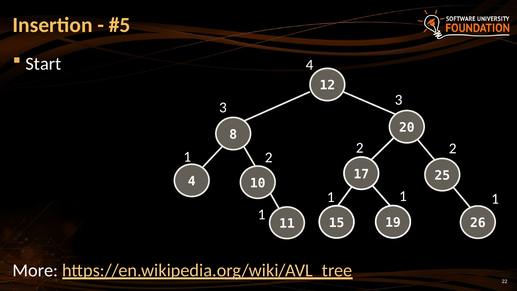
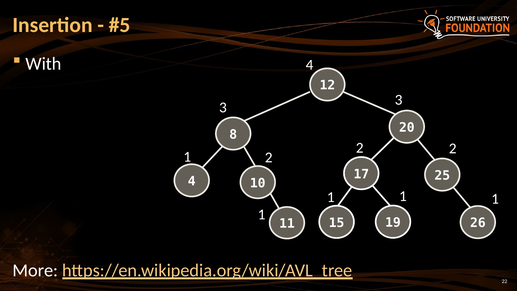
Start: Start -> With (43, 64)
